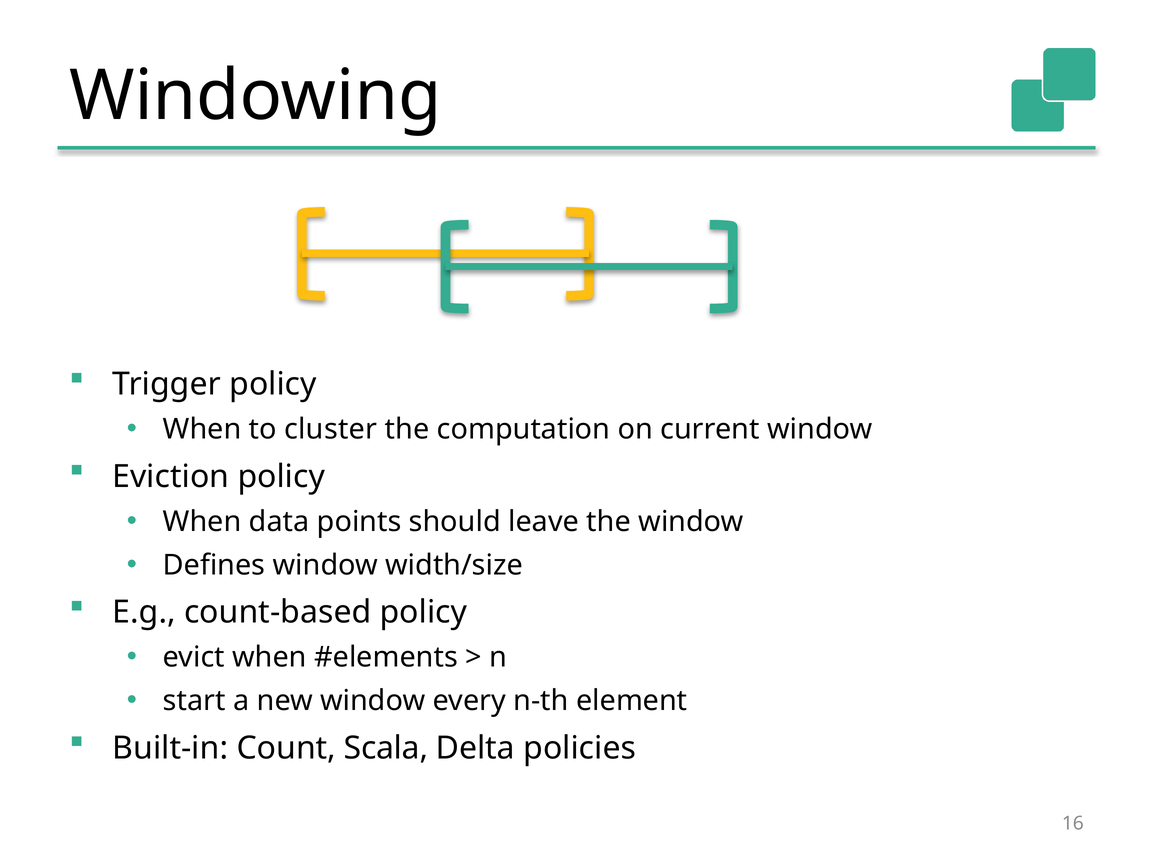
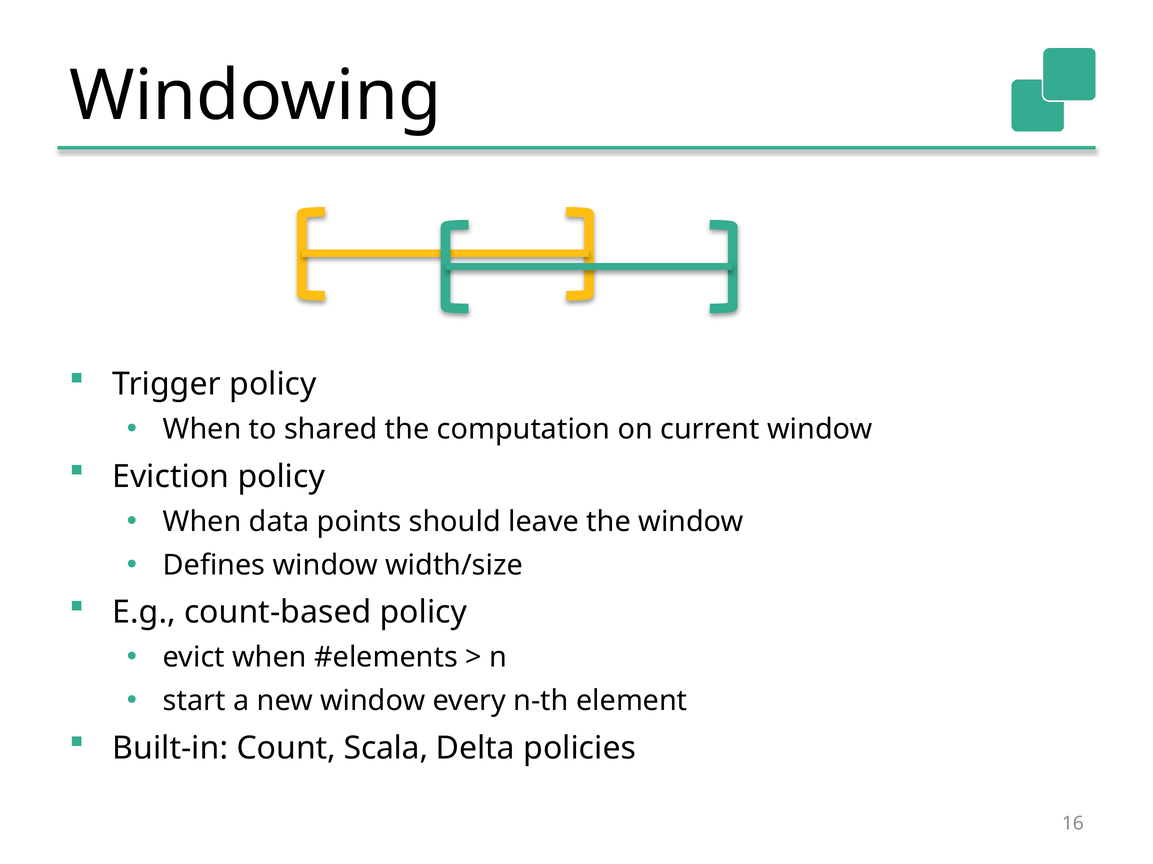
cluster: cluster -> shared (331, 430)
